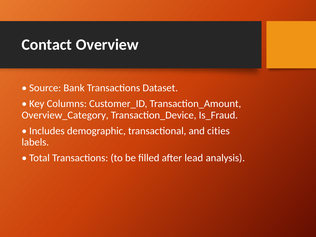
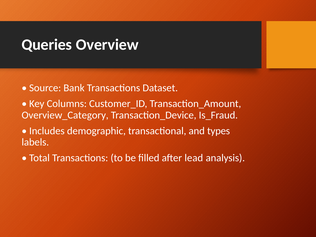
Contact: Contact -> Queries (47, 45)
cities: cities -> types (219, 131)
